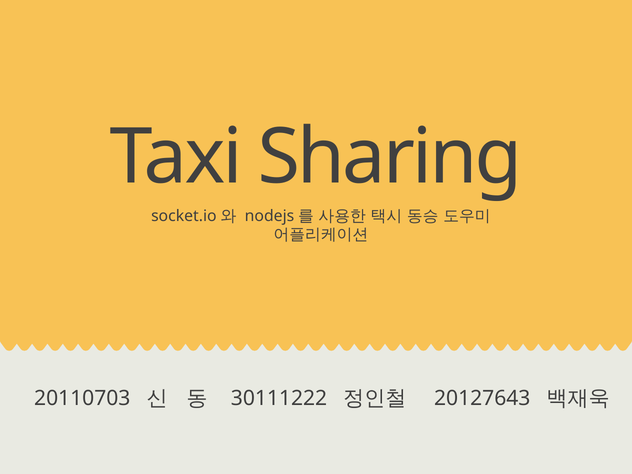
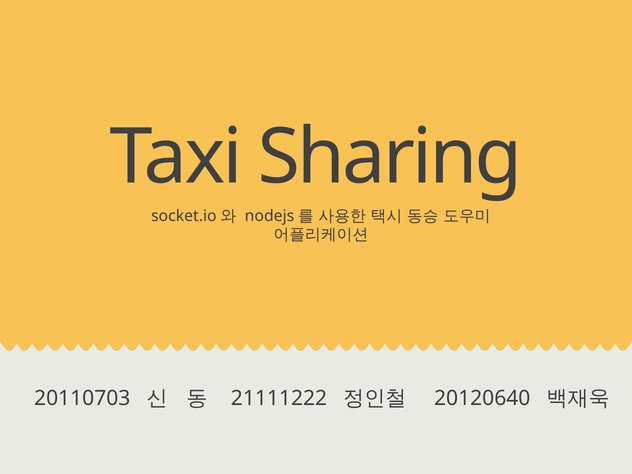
30111222: 30111222 -> 21111222 (279, 399)
20127643: 20127643 -> 20120640 (482, 399)
